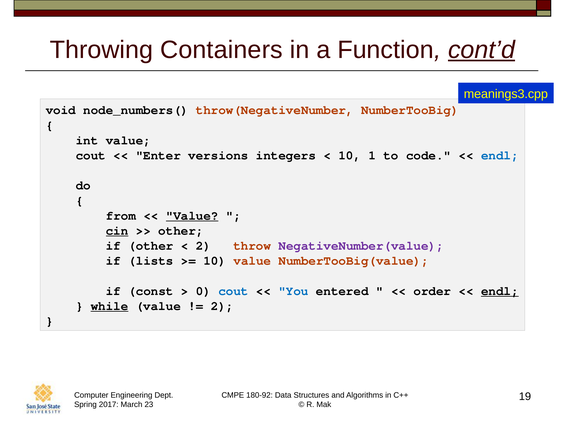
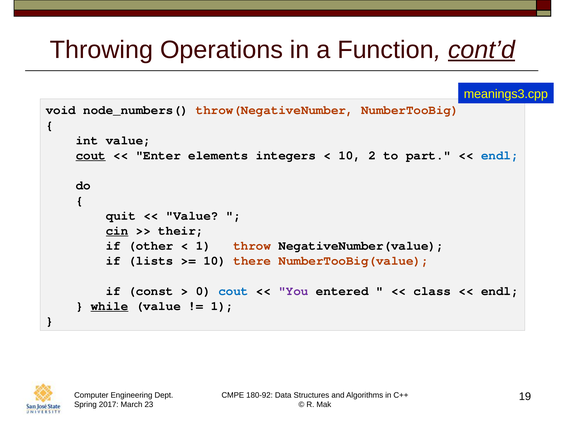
Containers: Containers -> Operations (221, 50)
cout underline: none -> present (91, 155)
versions: versions -> elements (218, 155)
1: 1 -> 2 (372, 155)
code: code -> part (429, 155)
from: from -> quit (121, 215)
Value underline: present -> none (192, 215)
other: other -> their (181, 231)
2: 2 -> 1 (203, 246)
NegativeNumber(value colour: purple -> black (361, 246)
10 value: value -> there (252, 261)
You colour: blue -> purple (293, 291)
order: order -> class (432, 291)
endl underline: present -> none (500, 291)
2: 2 -> 1 (222, 306)
